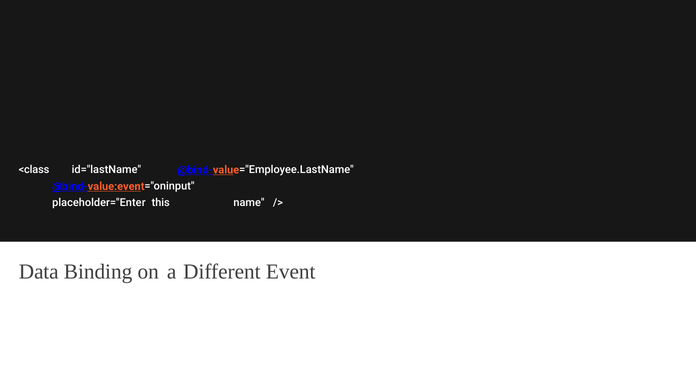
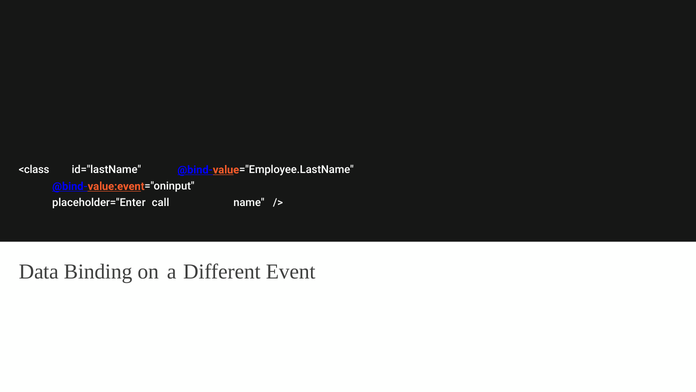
this: this -> call (161, 202)
